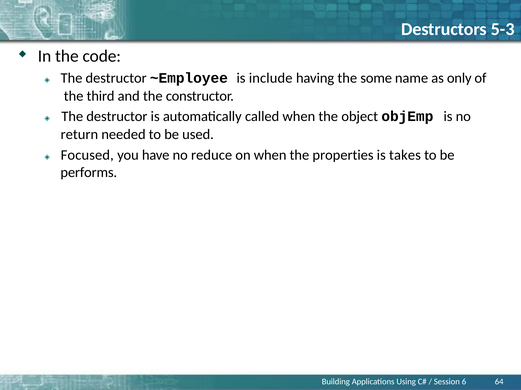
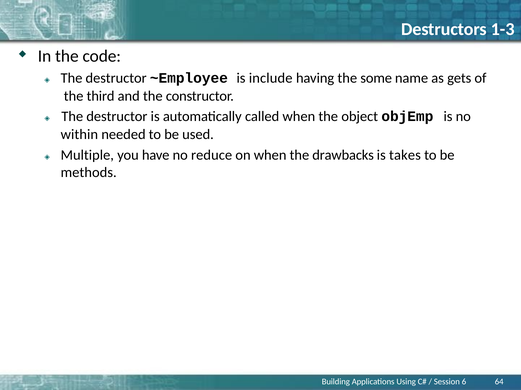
5-3: 5-3 -> 1-3 (503, 29)
only: only -> gets (459, 78)
return: return -> within (79, 135)
Focused: Focused -> Multiple (87, 155)
properties: properties -> drawbacks (343, 155)
performs: performs -> methods (89, 173)
